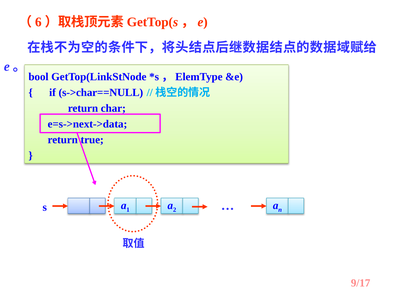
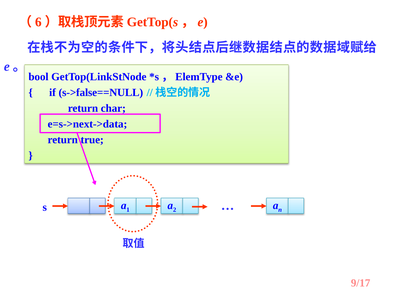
s->char==NULL: s->char==NULL -> s->false==NULL (101, 92)
